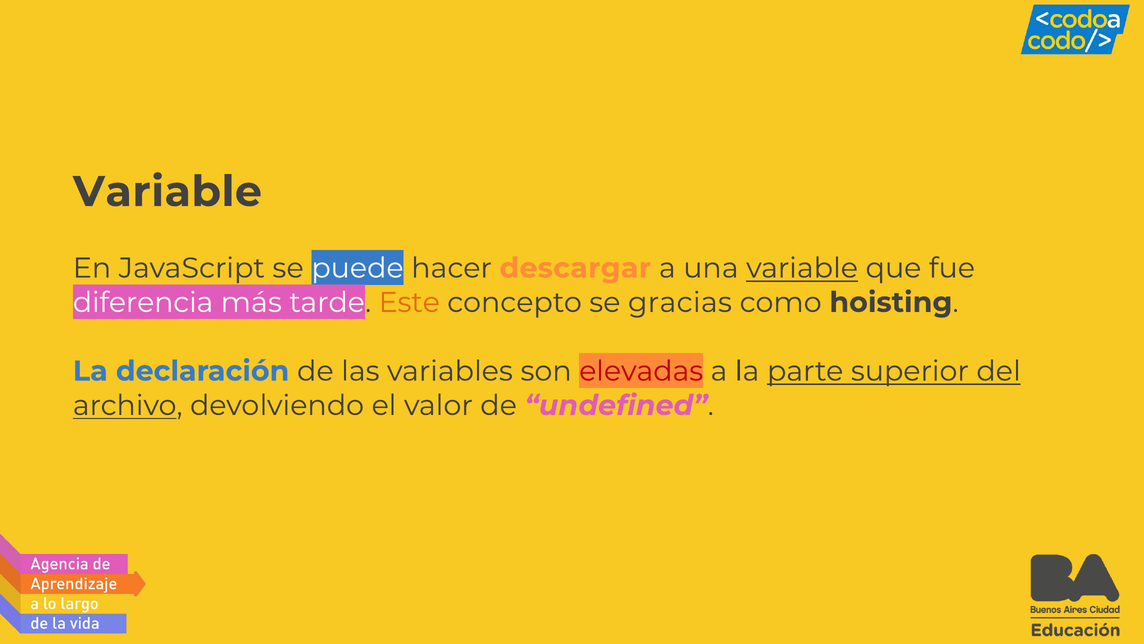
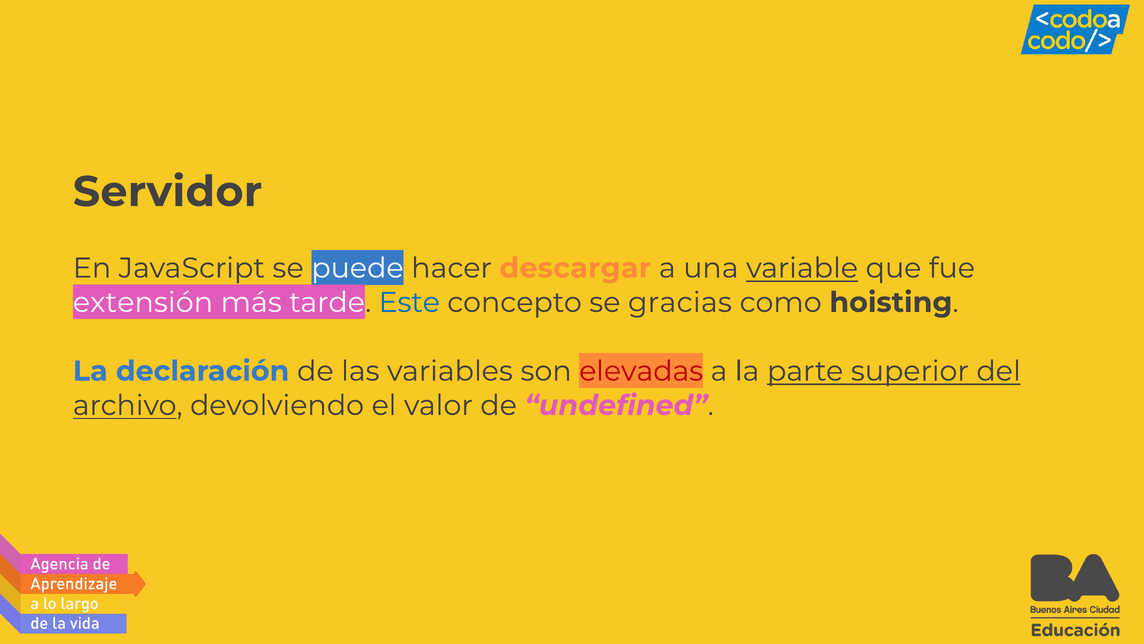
Variable: Variable -> Servidor (168, 192)
diferencia: diferencia -> extensión (143, 302)
Este colour: orange -> blue (409, 302)
